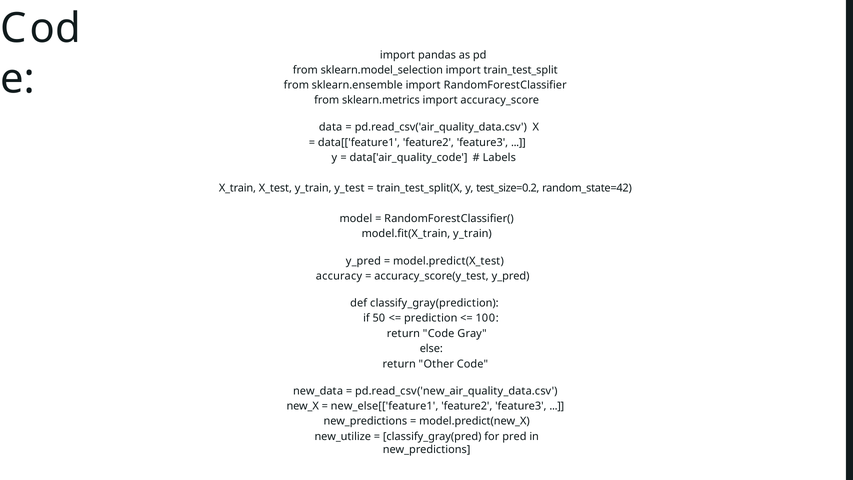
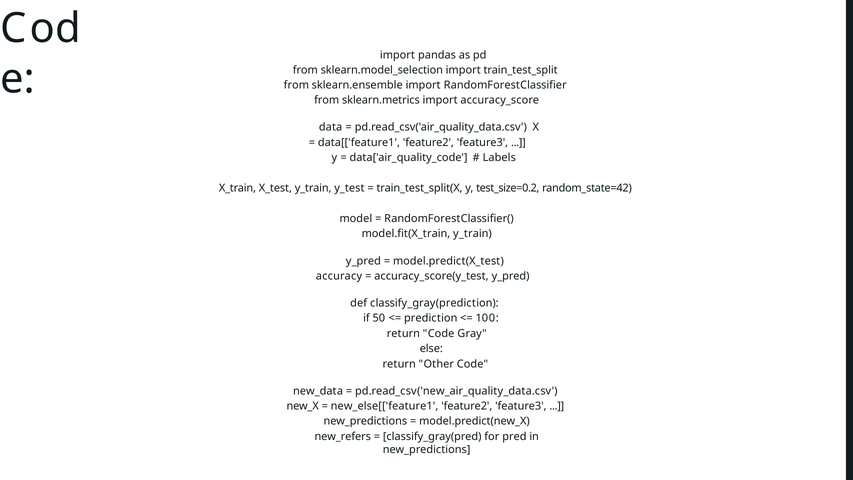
new_utilize: new_utilize -> new_refers (343, 436)
